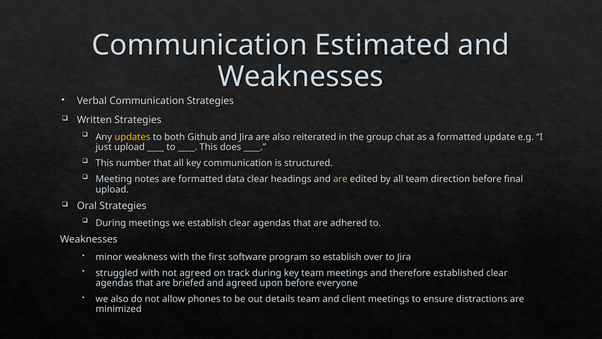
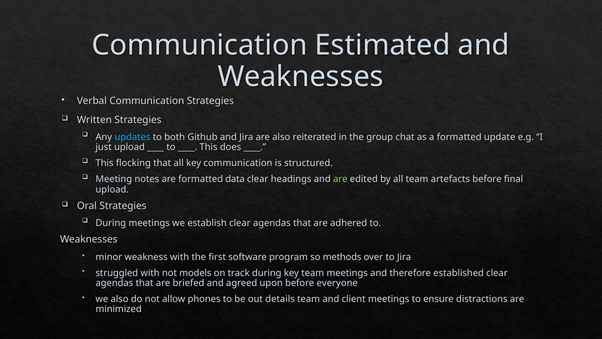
updates colour: yellow -> light blue (133, 137)
number: number -> flocking (133, 163)
direction: direction -> artefacts (450, 179)
so establish: establish -> methods (342, 257)
not agreed: agreed -> models (195, 273)
